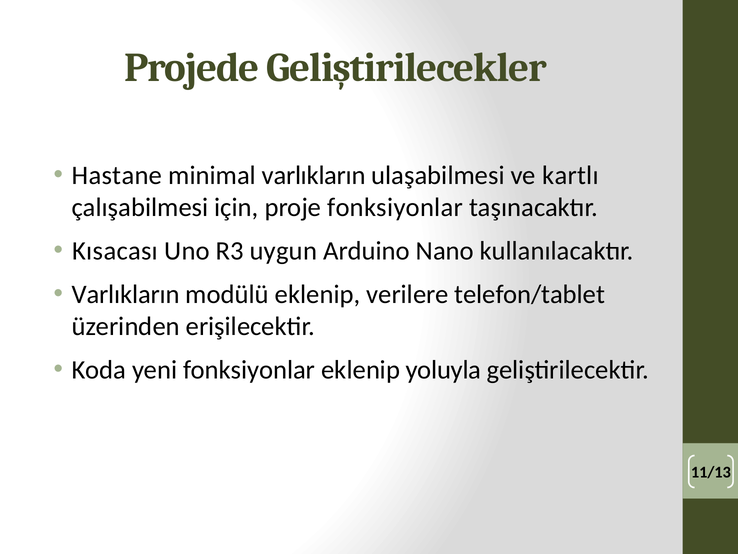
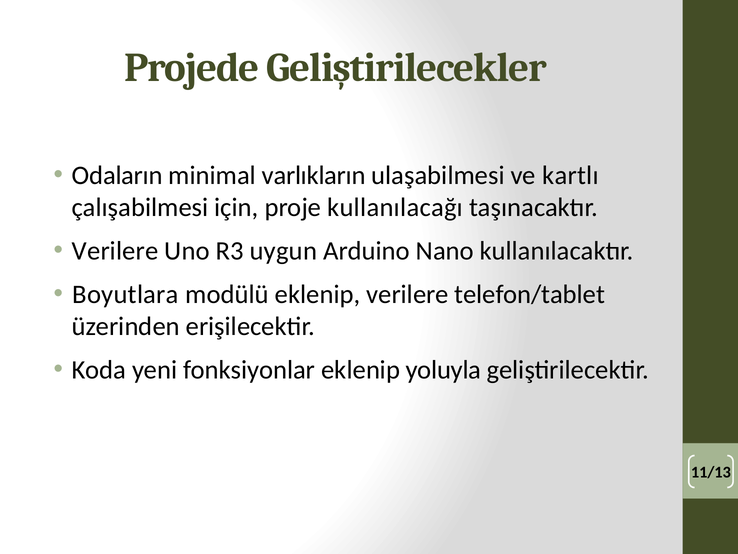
Hastane: Hastane -> Odaların (117, 175)
proje fonksiyonlar: fonksiyonlar -> kullanılacağı (395, 207)
Kısacası: Kısacası -> Verilere (115, 251)
Varlıkların: Varlıkların -> Boyutlara (126, 294)
